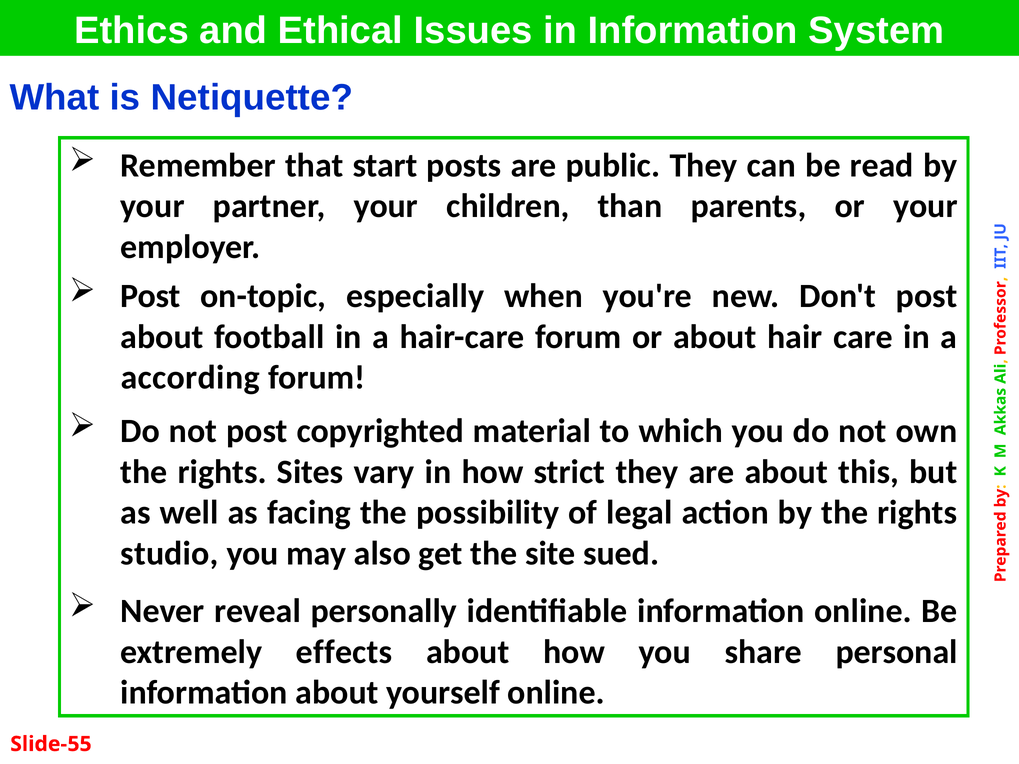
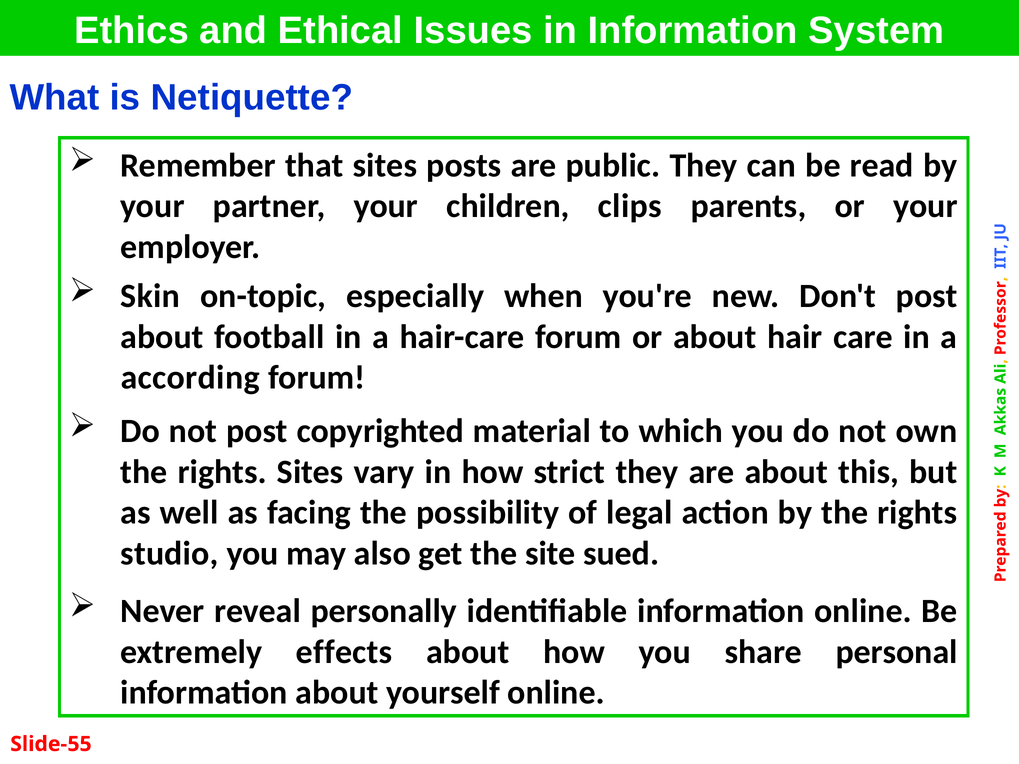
that start: start -> sites (385, 166)
than: than -> clips (630, 206)
Post: Post -> Skin (150, 296)
